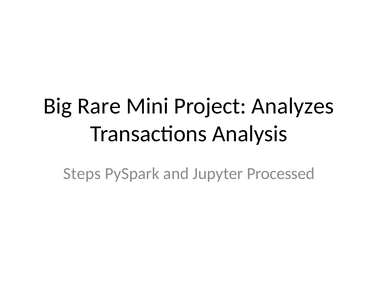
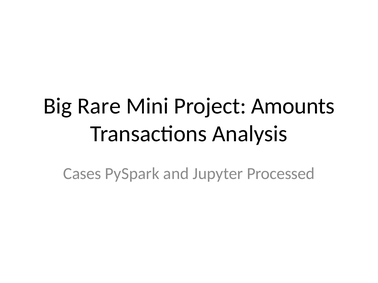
Analyzes: Analyzes -> Amounts (293, 106)
Steps: Steps -> Cases (82, 174)
